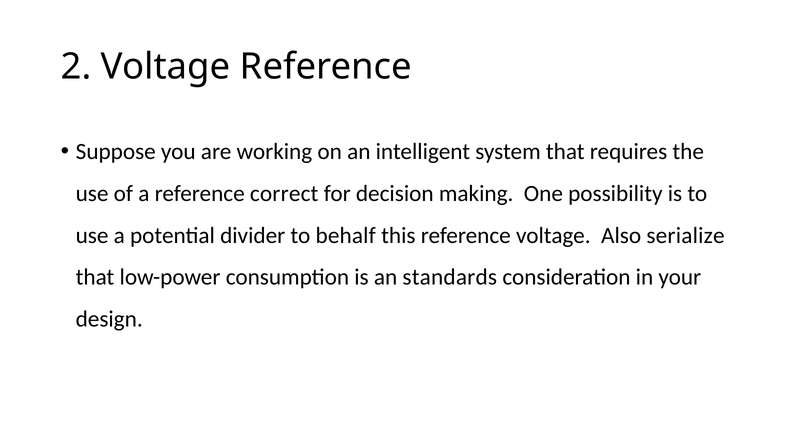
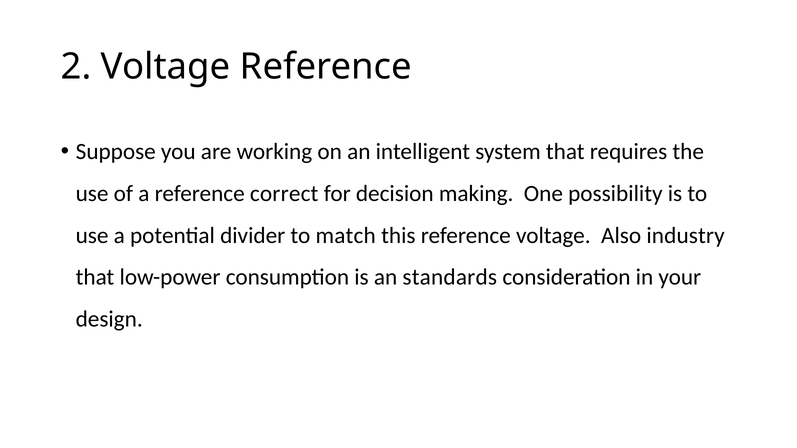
behalf: behalf -> match (346, 236)
serialize: serialize -> industry (686, 236)
